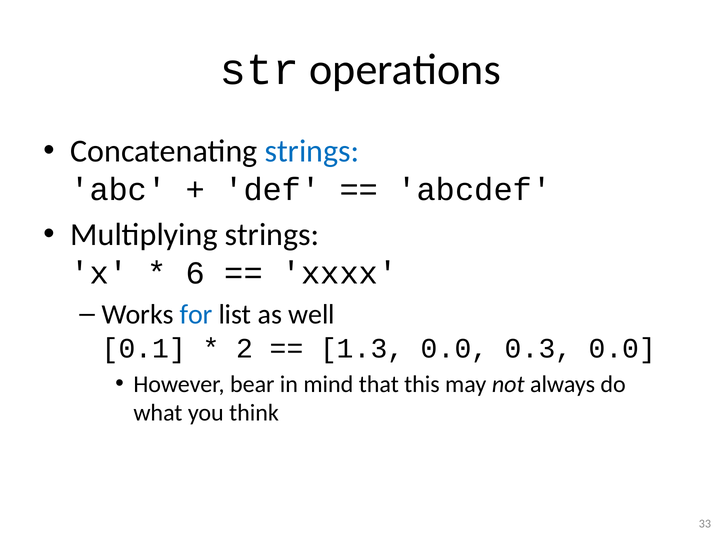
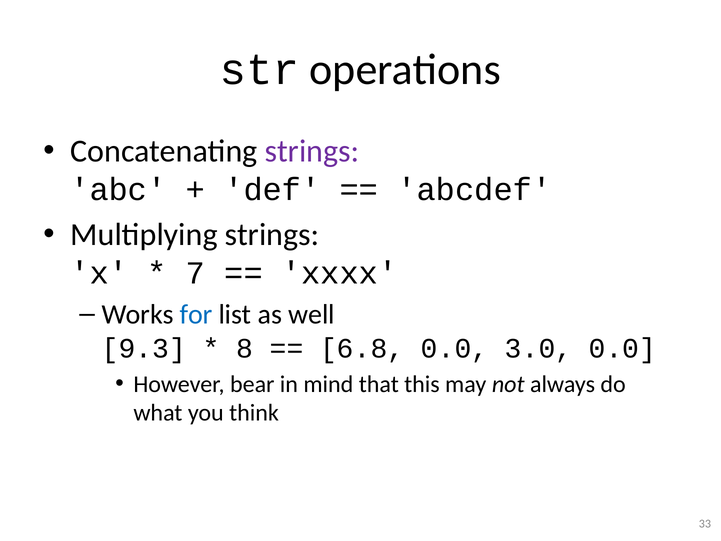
strings colour: blue -> purple (312, 151)
6: 6 -> 7 (195, 273)
0.1: 0.1 -> 9.3 (144, 348)
2: 2 -> 8 (245, 348)
1.3: 1.3 -> 6.8 (362, 348)
0.3: 0.3 -> 3.0 (539, 348)
